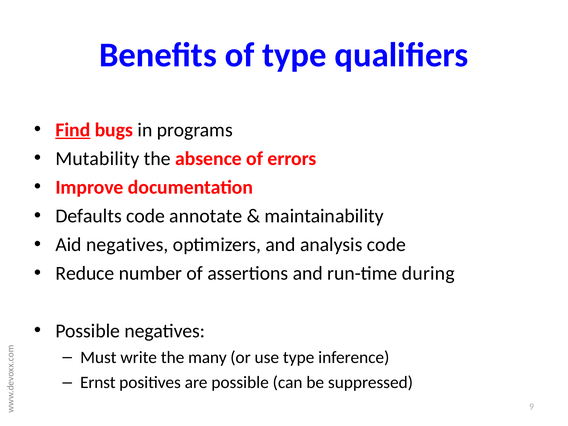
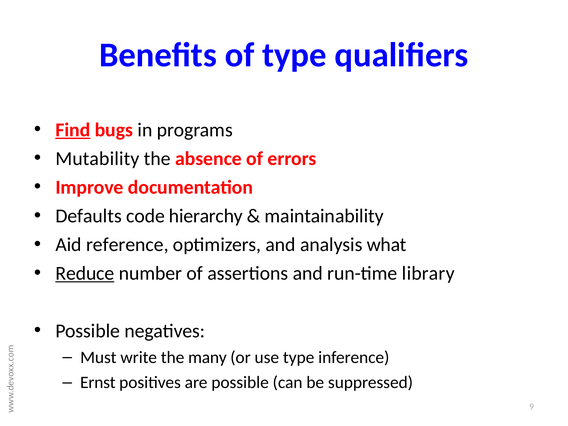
annotate: annotate -> hierarchy (206, 216)
Aid negatives: negatives -> reference (127, 245)
analysis code: code -> what (387, 245)
Reduce underline: none -> present (85, 273)
during: during -> library (428, 273)
